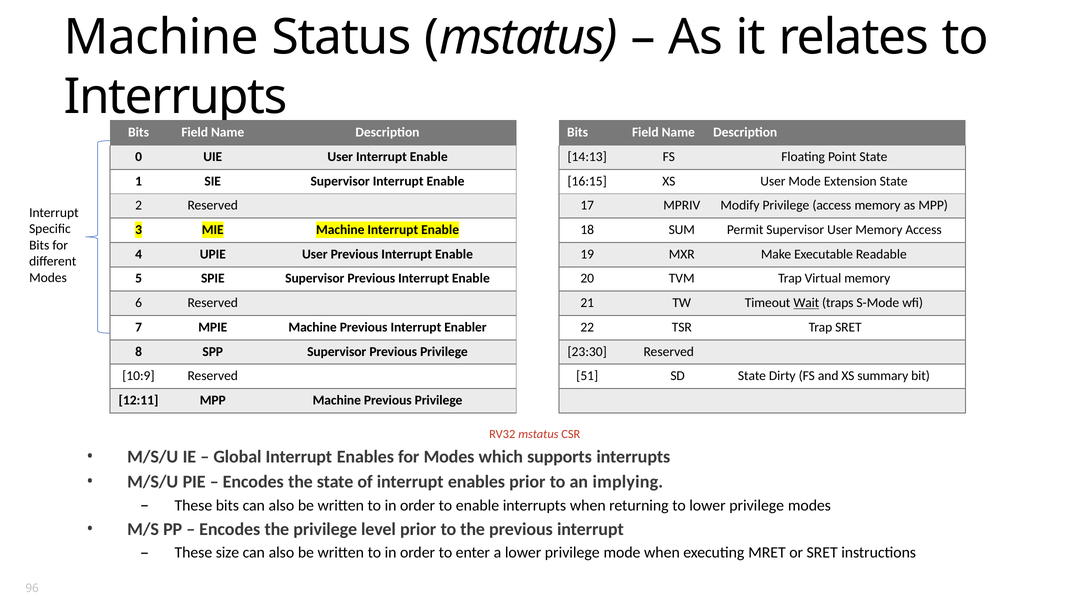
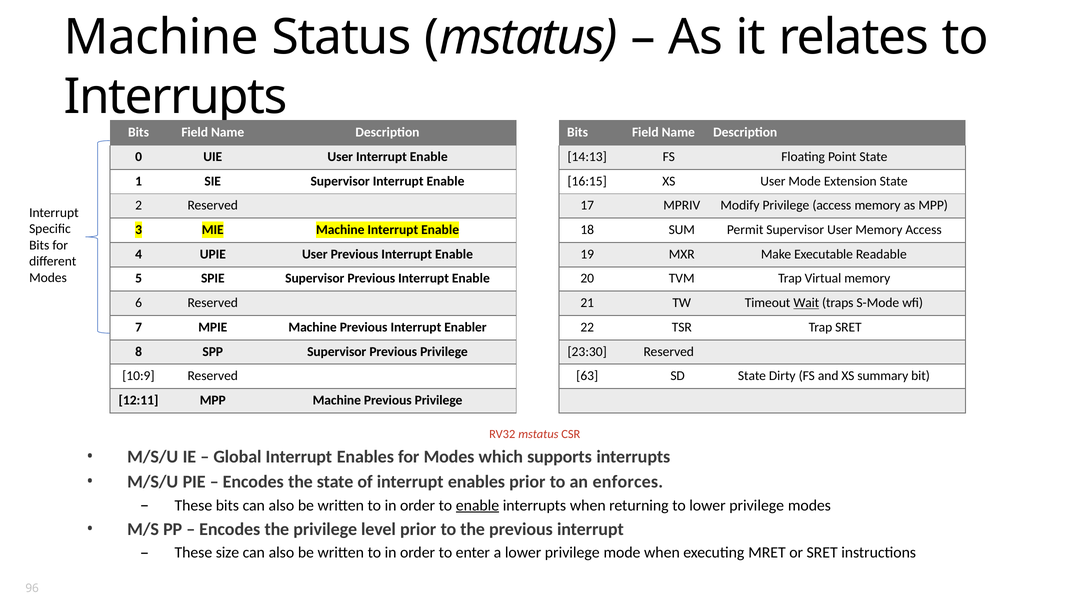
51: 51 -> 63 (587, 376)
implying: implying -> enforces (628, 482)
enable underline: none -> present (477, 506)
